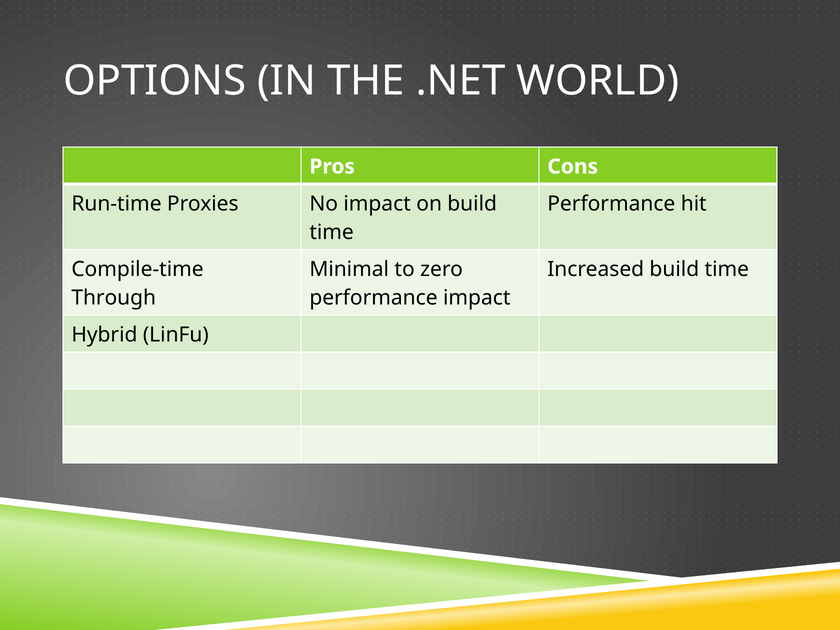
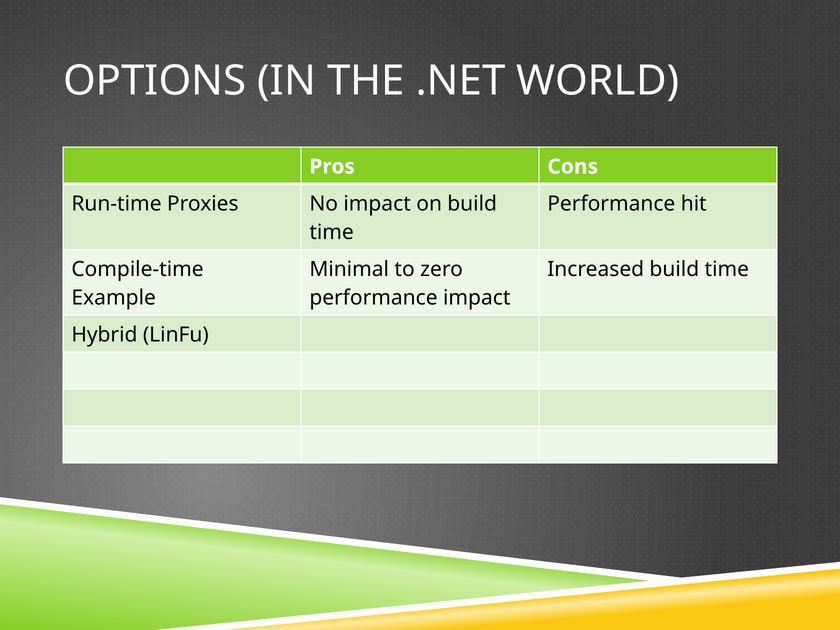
Through: Through -> Example (114, 298)
